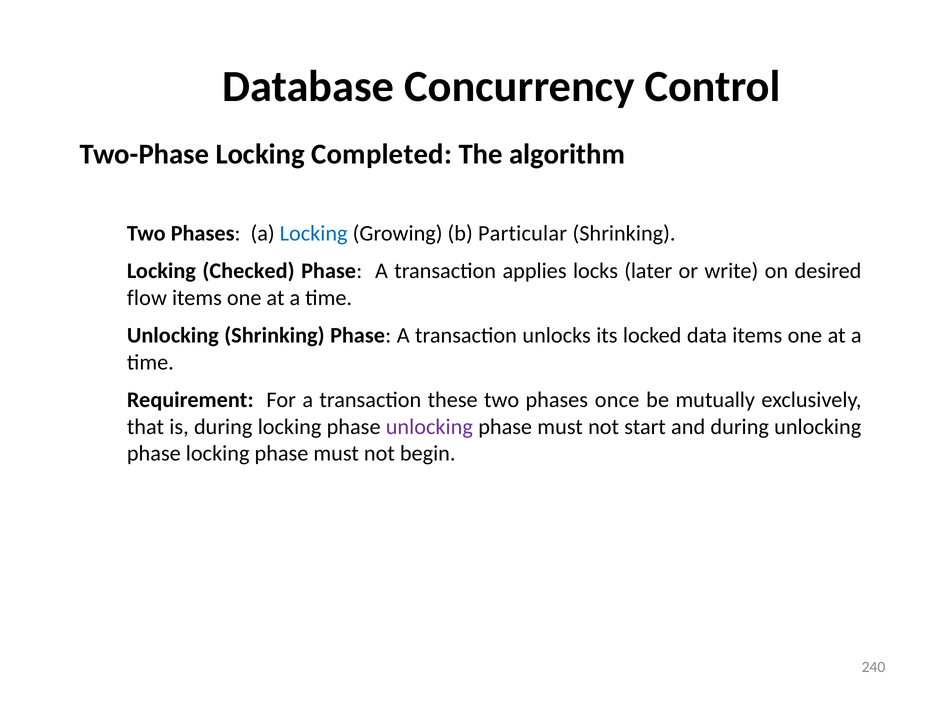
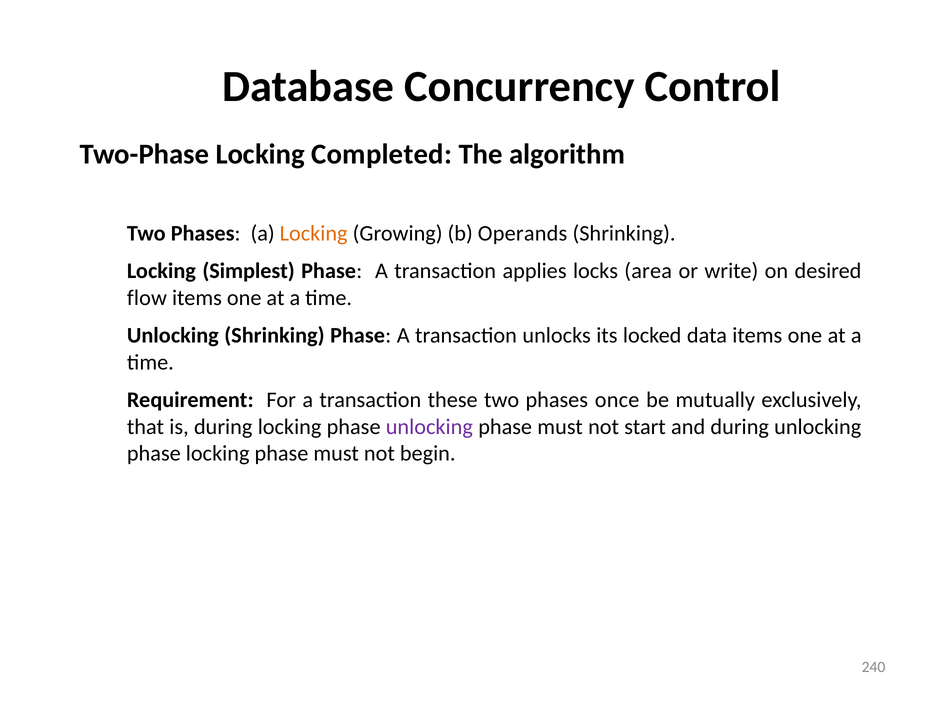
Locking colour: blue -> orange (314, 233)
Particular: Particular -> Operands (523, 233)
Checked: Checked -> Simplest (249, 271)
later: later -> area (648, 271)
